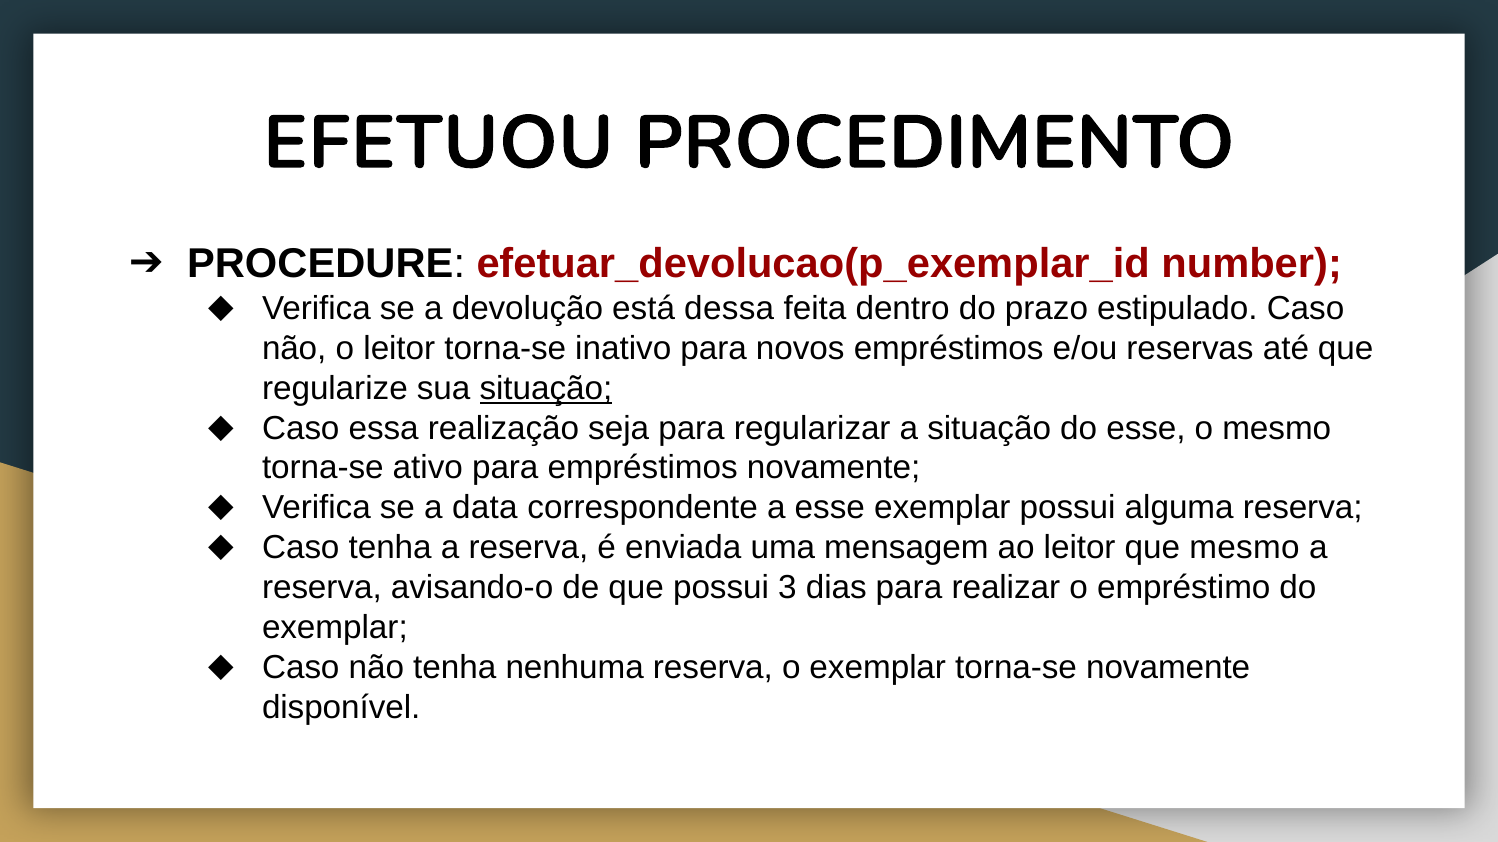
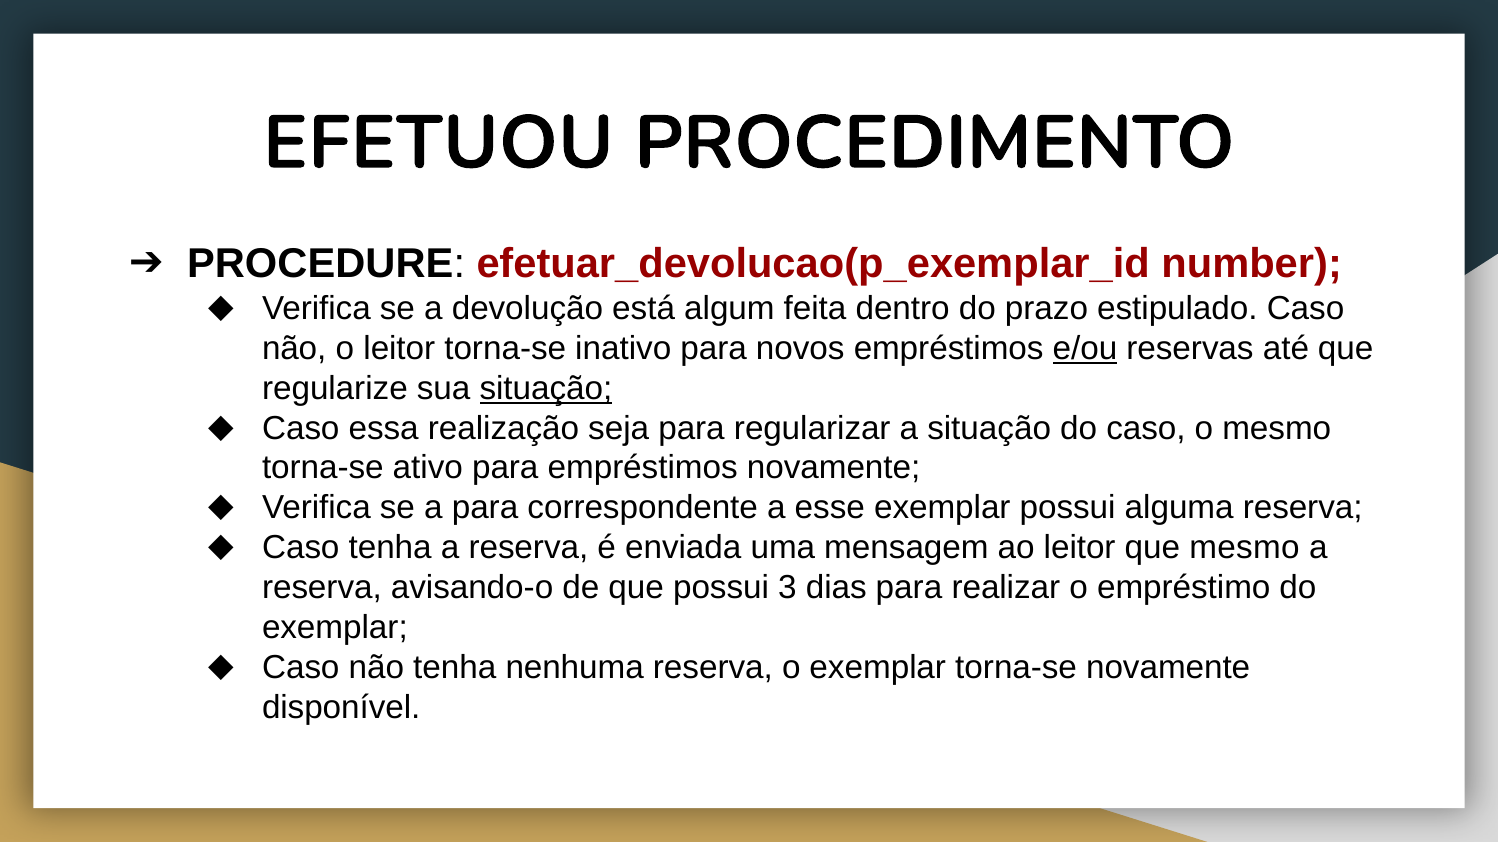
dessa: dessa -> algum (729, 309)
e/ou underline: none -> present (1085, 349)
do esse: esse -> caso (1146, 428)
a data: data -> para (485, 508)
